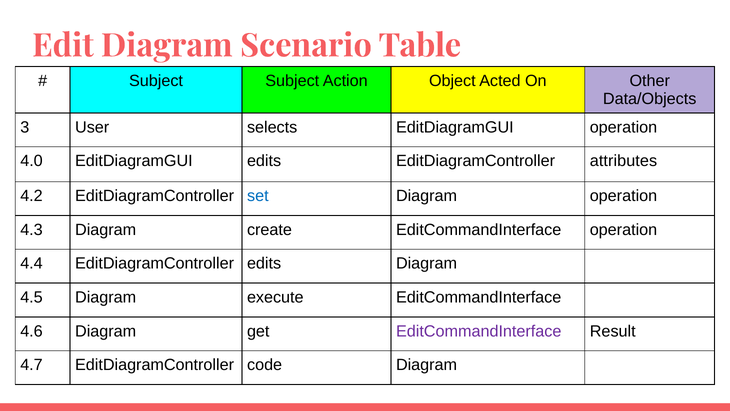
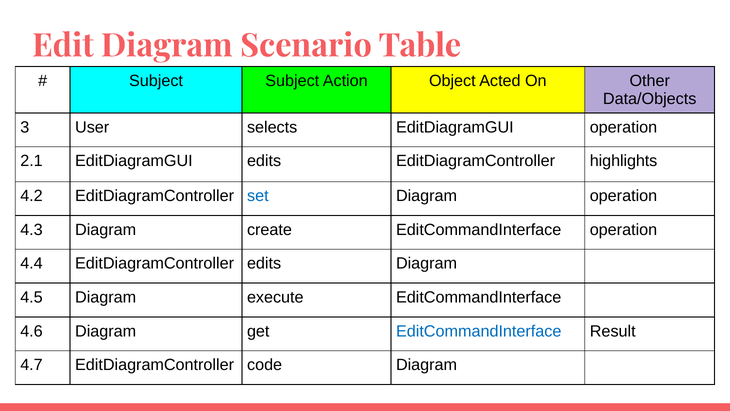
4.0: 4.0 -> 2.1 (32, 161)
attributes: attributes -> highlights (624, 161)
EditCommandInterface colour: purple -> blue (479, 331)
